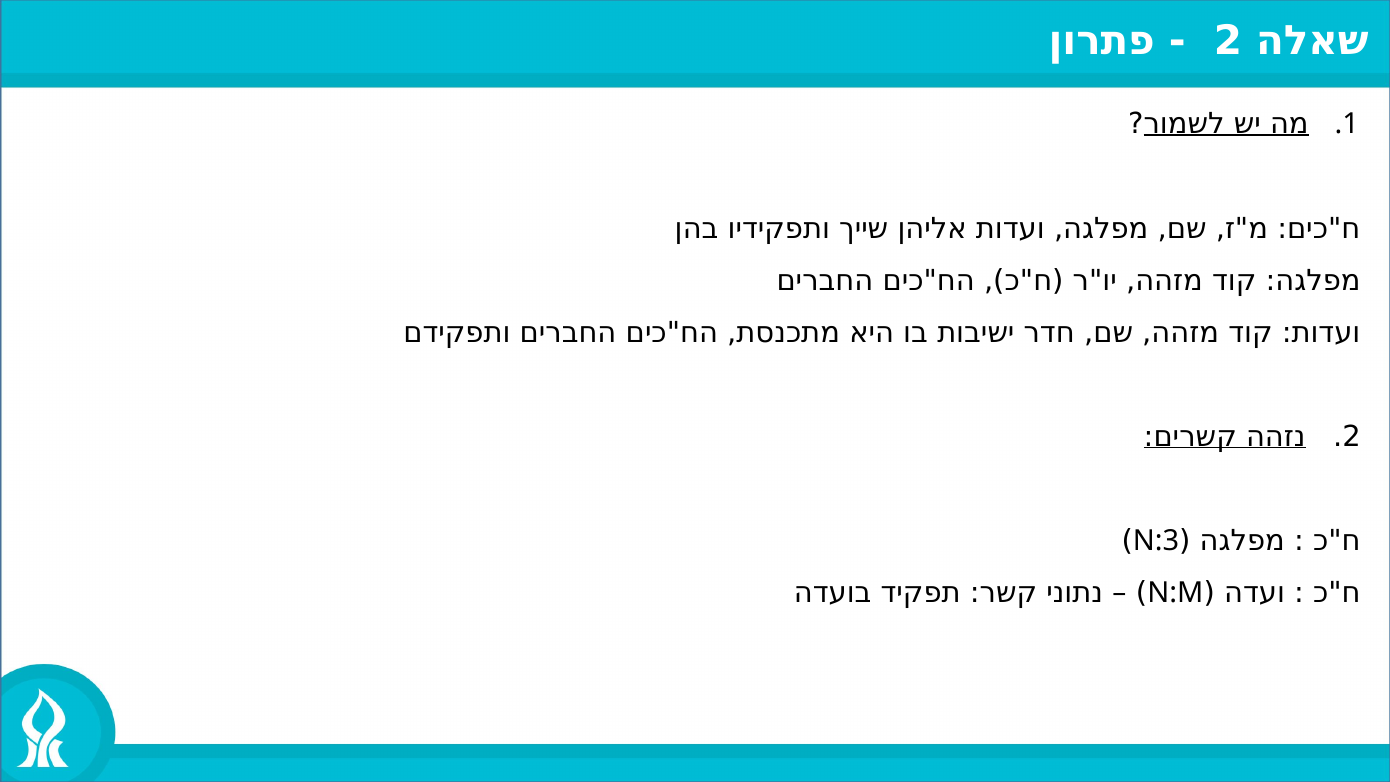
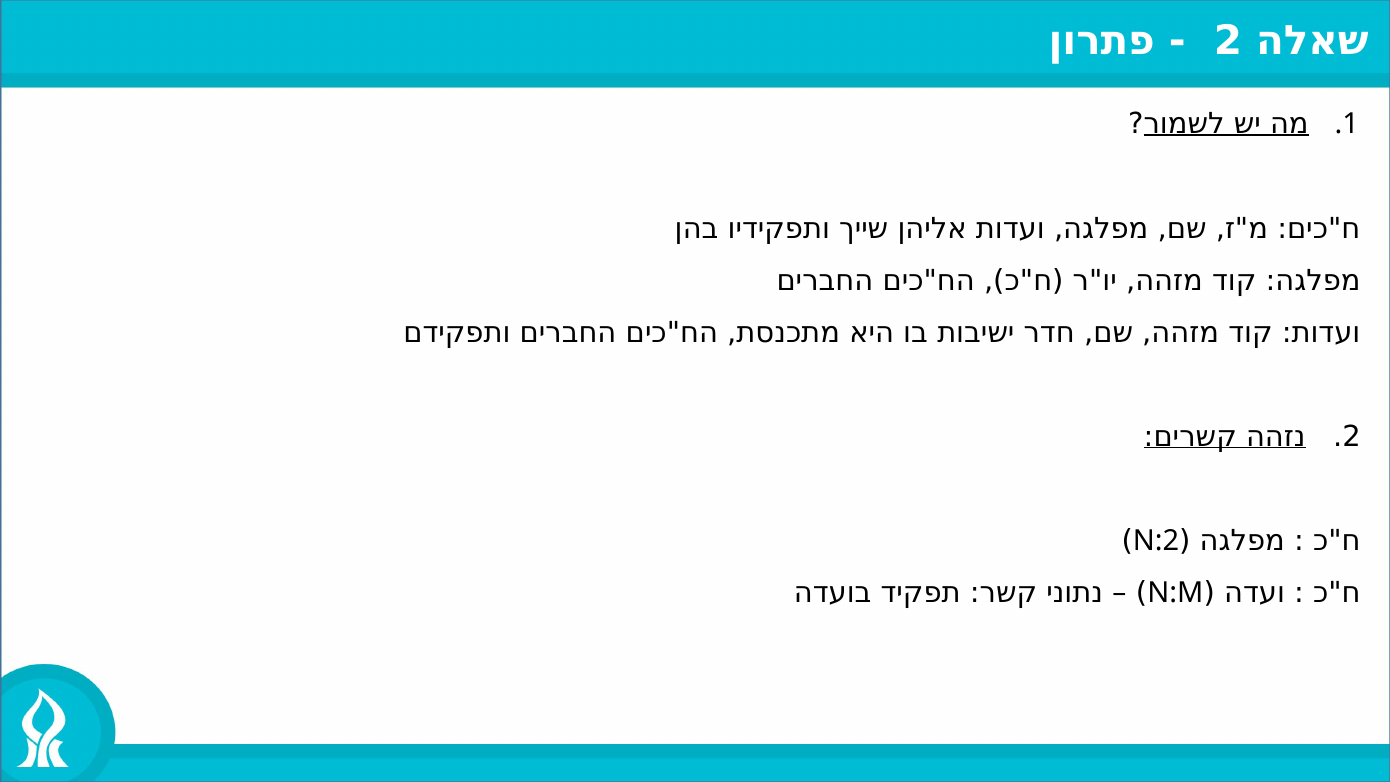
N:3: N:3 -> N:2 (1156, 541)
